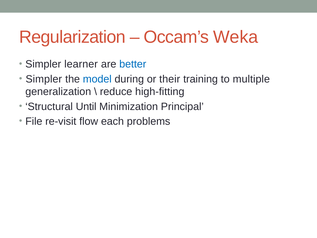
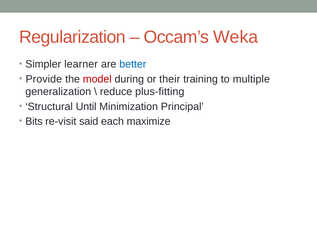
Simpler: Simpler -> Provide (44, 79)
model colour: blue -> red (97, 79)
high-fitting: high-fitting -> plus-fitting (160, 92)
File: File -> Bits (34, 121)
flow: flow -> said (89, 121)
problems: problems -> maximize (149, 121)
